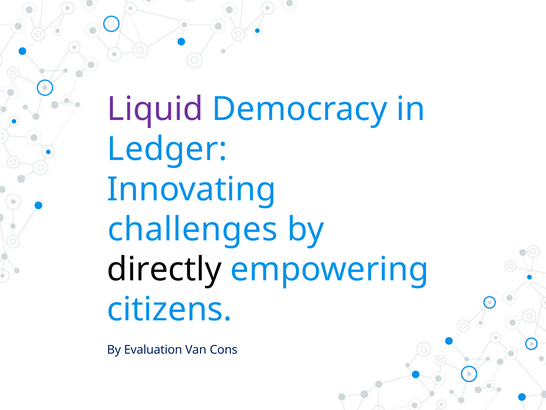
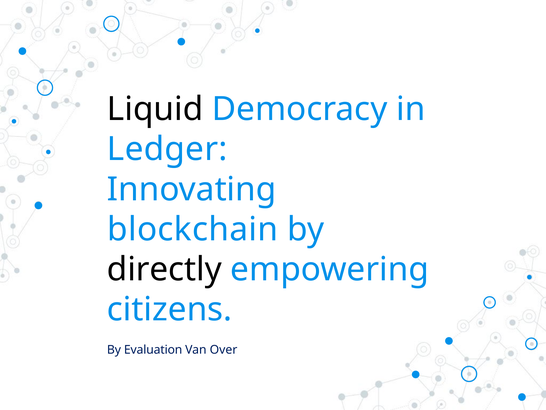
Liquid colour: purple -> black (155, 109)
challenges: challenges -> blockchain (193, 229)
Cons: Cons -> Over (224, 350)
